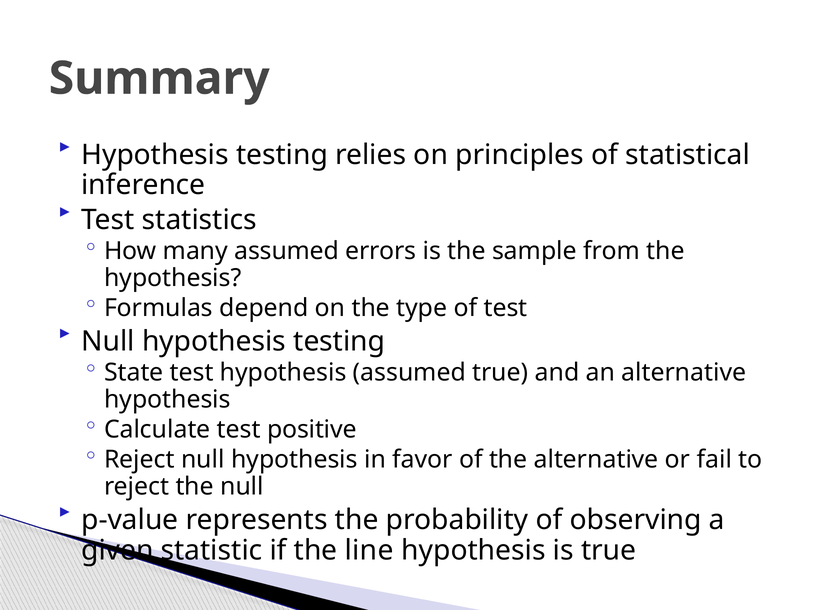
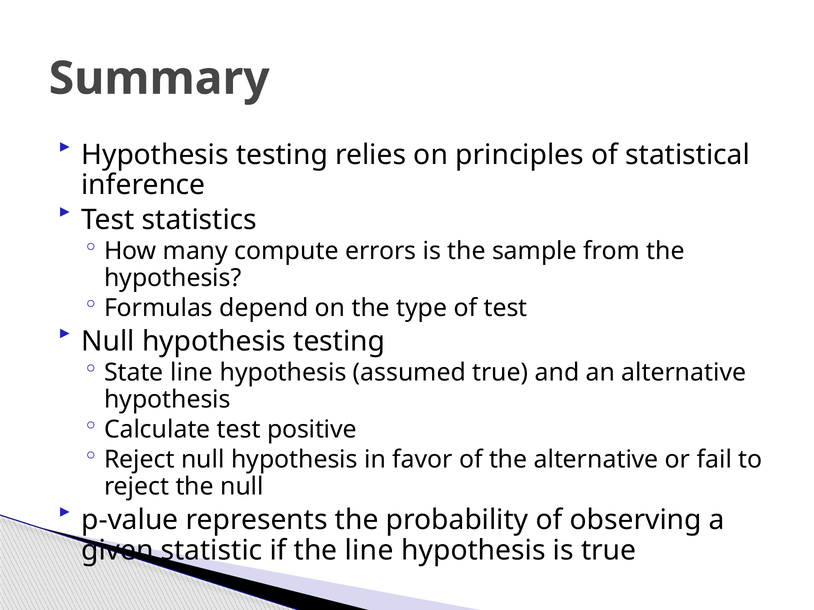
many assumed: assumed -> compute (287, 251)
State test: test -> line (192, 373)
